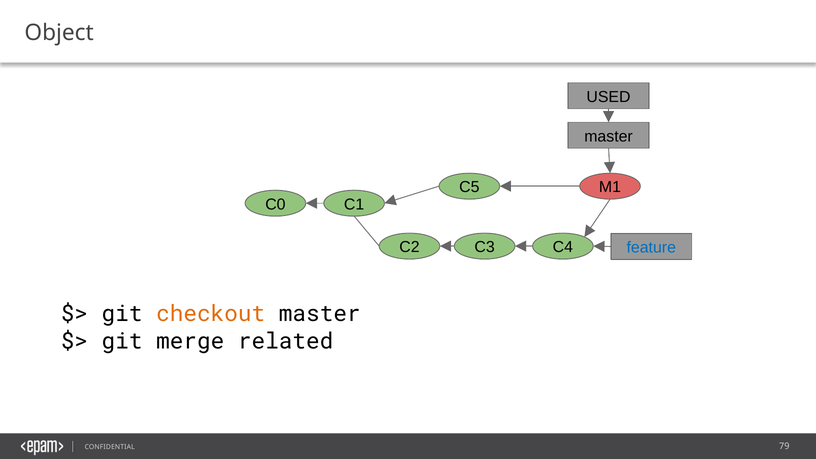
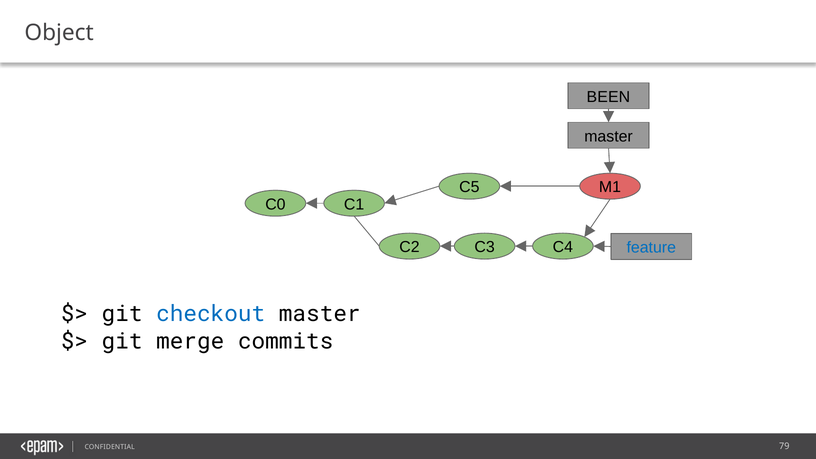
USED: USED -> BEEN (608, 97)
checkout colour: orange -> blue (211, 314)
related: related -> commits (286, 341)
